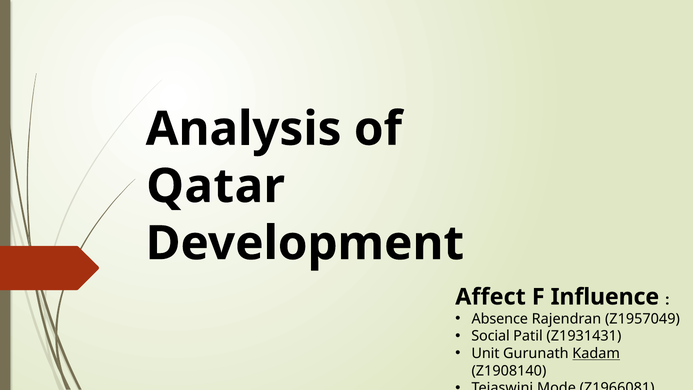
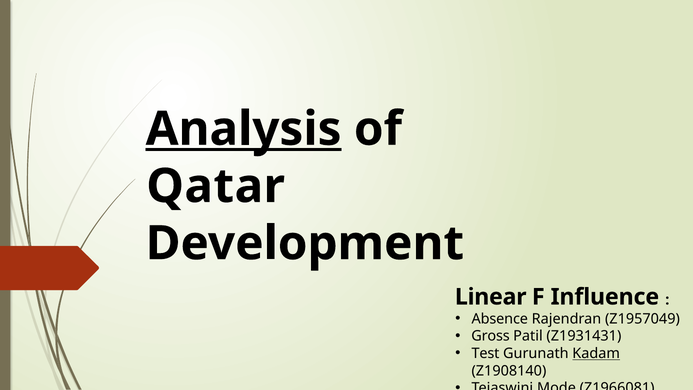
Analysis underline: none -> present (244, 129)
Affect: Affect -> Linear (491, 297)
Social: Social -> Gross (491, 336)
Unit: Unit -> Test (485, 353)
